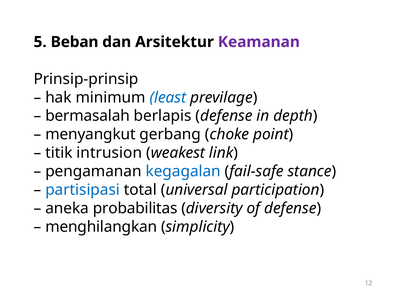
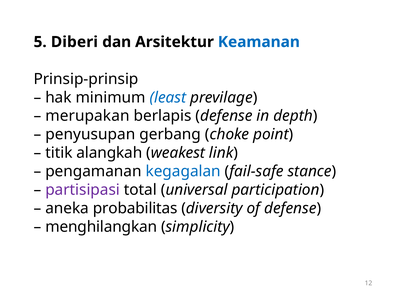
Beban: Beban -> Diberi (74, 42)
Keamanan colour: purple -> blue (259, 42)
bermasalah: bermasalah -> merupakan (87, 116)
menyangkut: menyangkut -> penyusupan (90, 134)
intrusion: intrusion -> alangkah (109, 153)
partisipasi colour: blue -> purple (83, 190)
